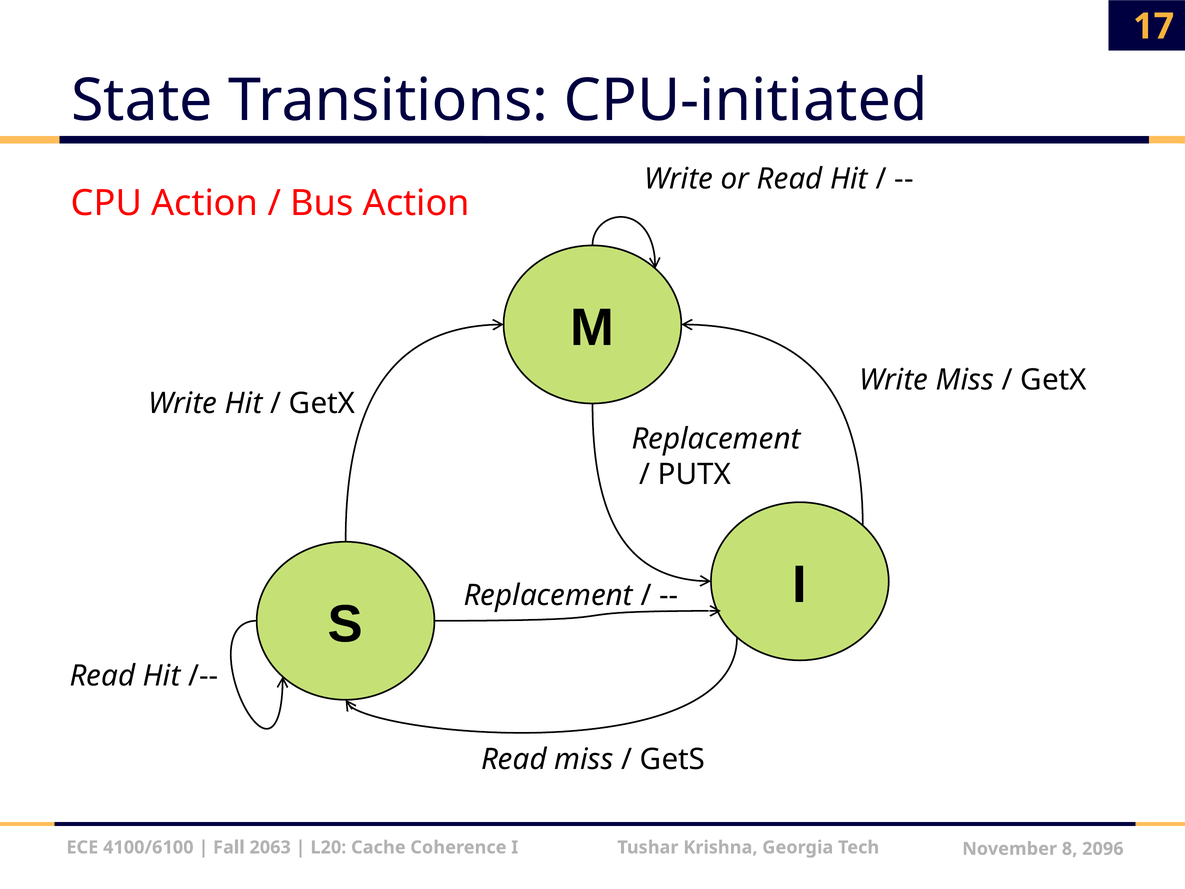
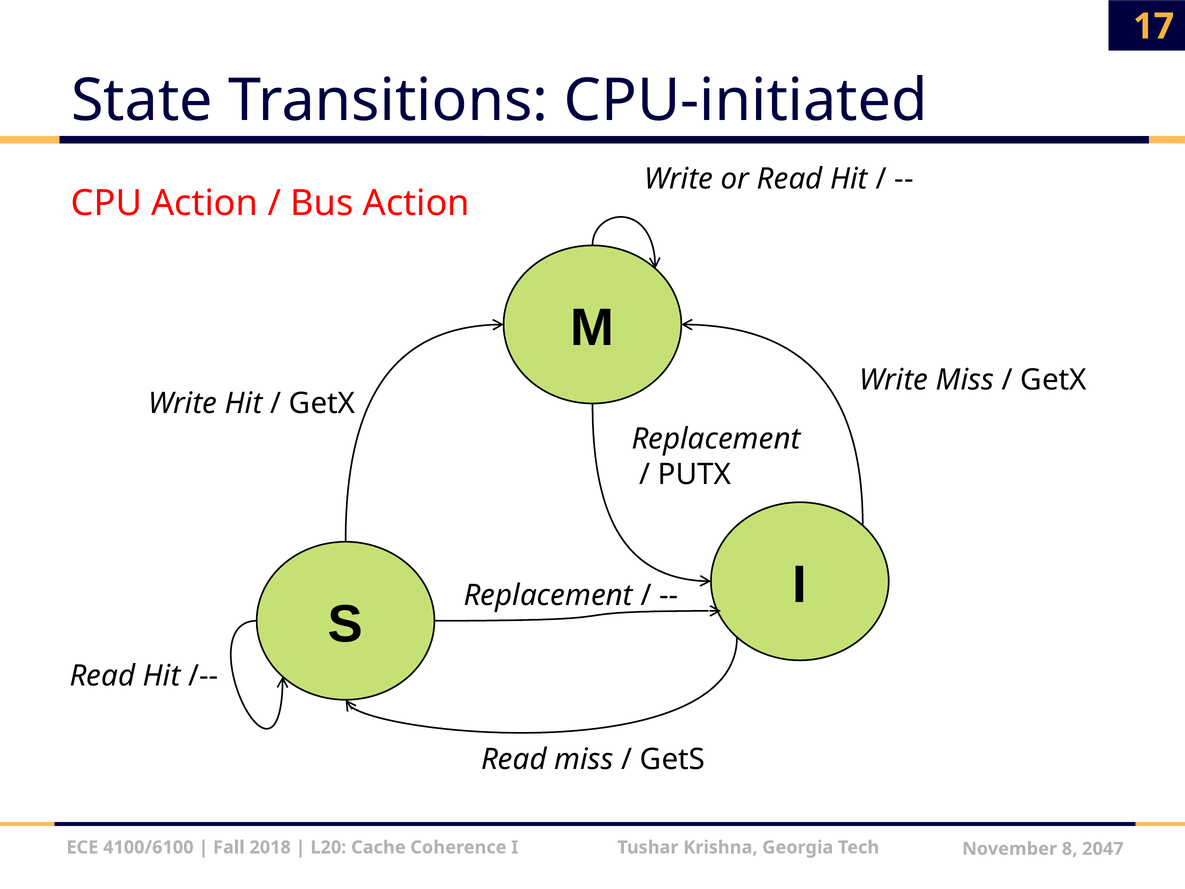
2063: 2063 -> 2018 (270, 847)
2096: 2096 -> 2047 (1103, 849)
